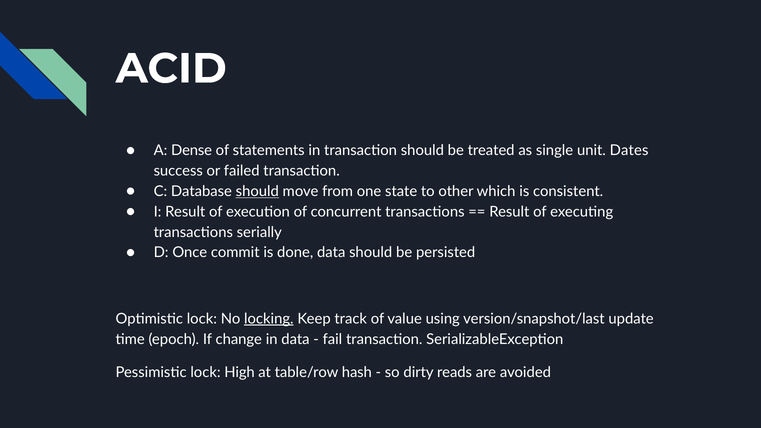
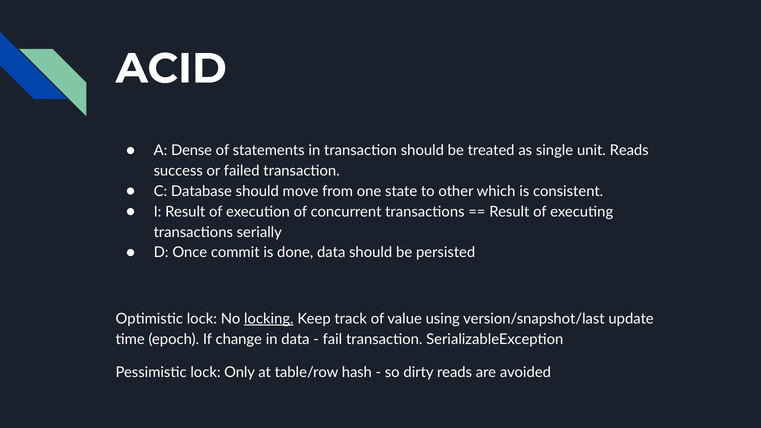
unit Dates: Dates -> Reads (629, 151)
should underline: present -> none (257, 191)
High: High -> Only (240, 372)
